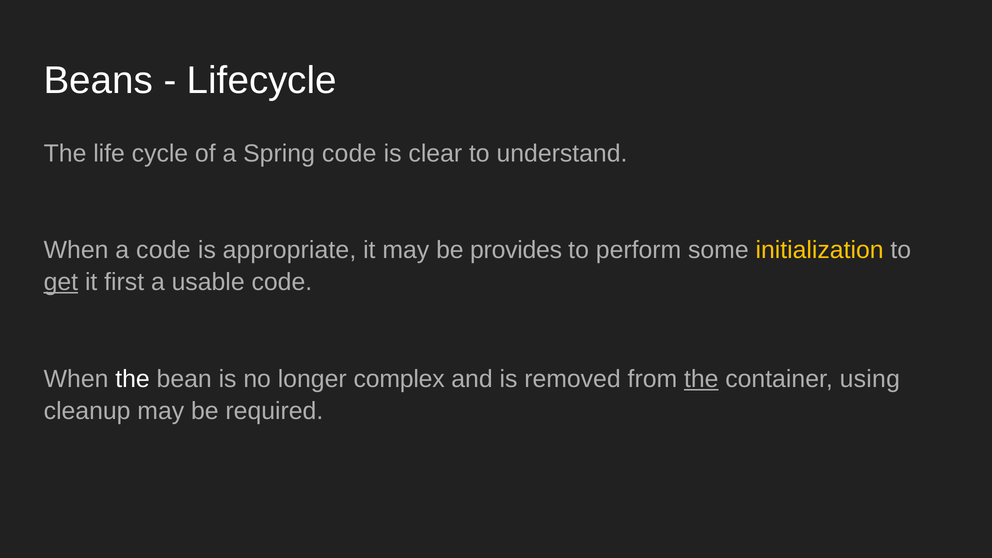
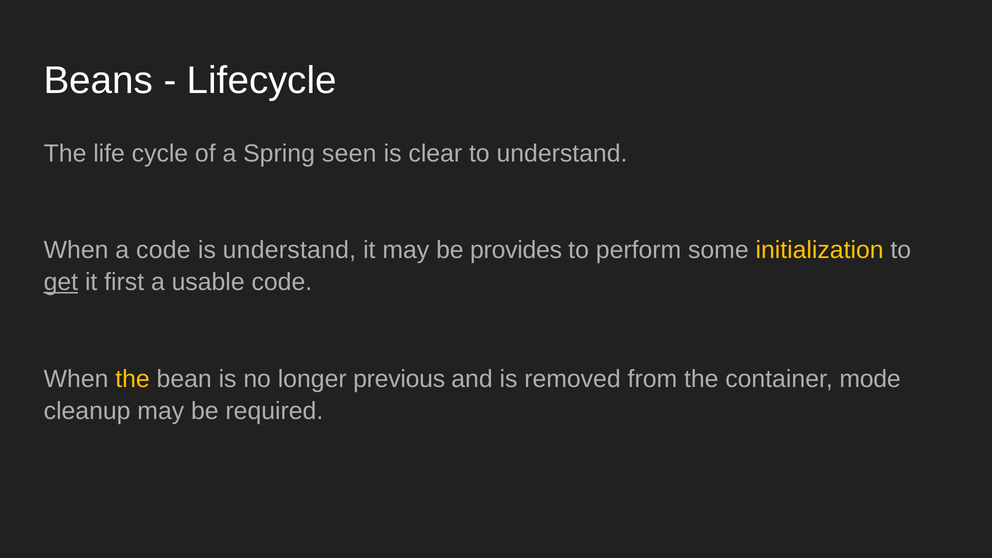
Spring code: code -> seen (349, 153)
is appropriate: appropriate -> understand (289, 250)
the colour: white -> yellow (133, 379)
complex: complex -> previous (399, 379)
the underline: present -> none (701, 379)
using: using -> mode (870, 379)
